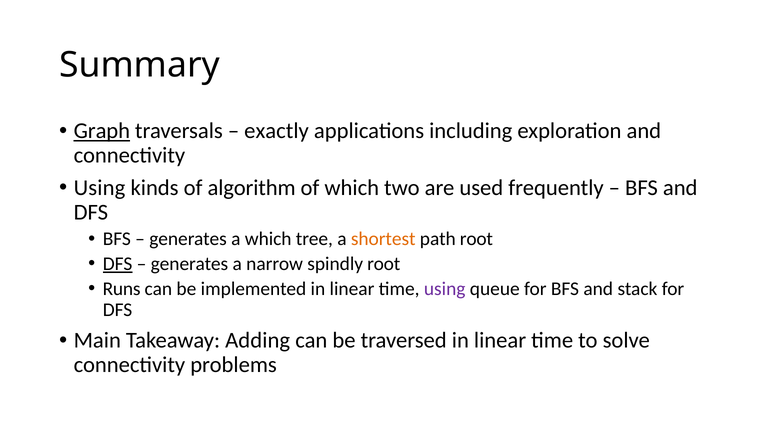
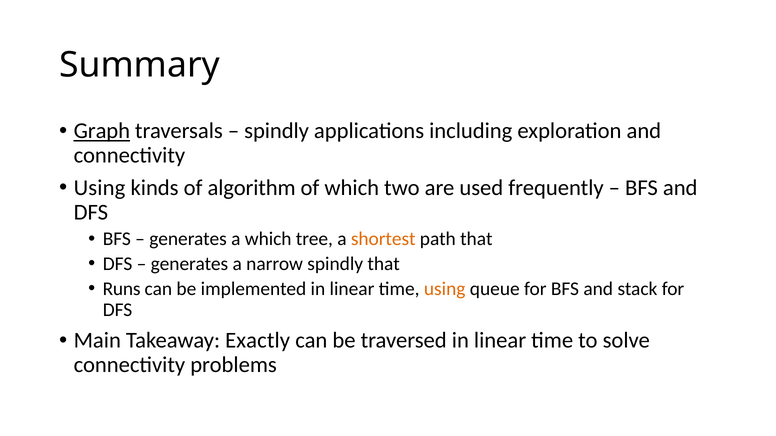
exactly: exactly -> spindly (277, 131)
path root: root -> that (476, 239)
DFS underline: present -> none (118, 264)
spindly root: root -> that (384, 264)
using colour: purple -> orange (445, 289)
Adding: Adding -> Exactly (258, 341)
